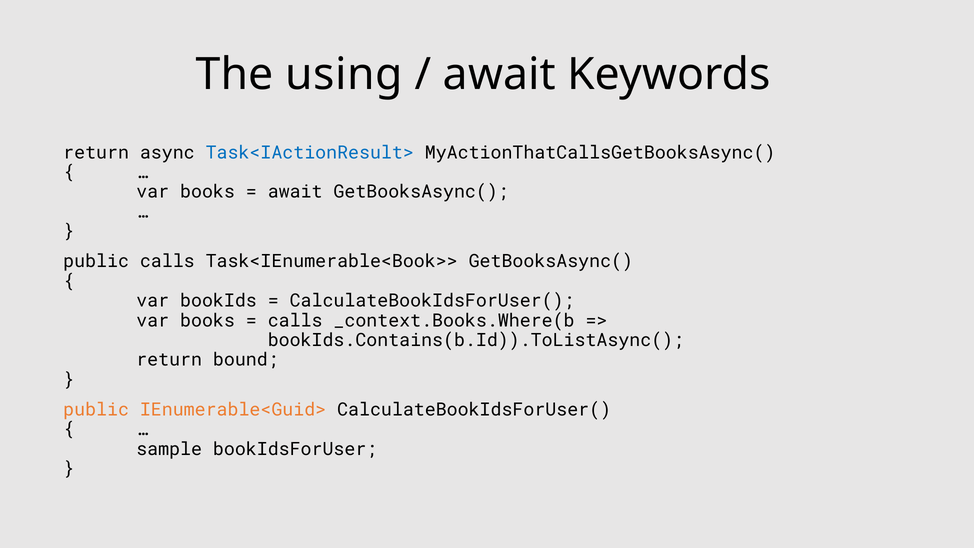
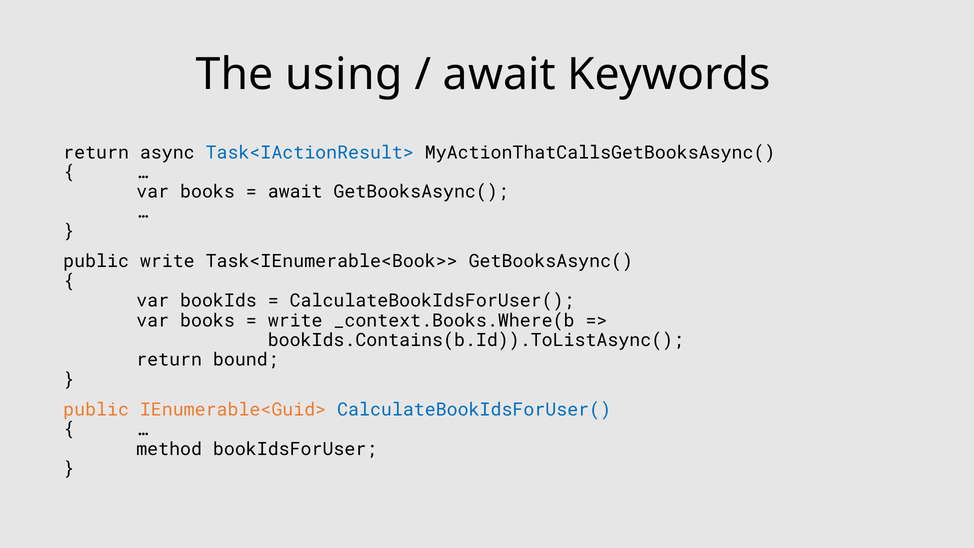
public calls: calls -> write (167, 261)
calls: calls -> write (295, 320)
CalculateBookIdsForUser( colour: black -> blue (474, 409)
sample: sample -> method (169, 449)
